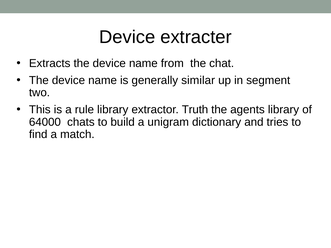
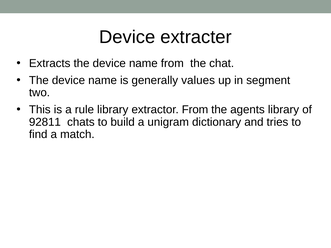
similar: similar -> values (198, 80)
extractor Truth: Truth -> From (195, 110)
64000: 64000 -> 92811 (45, 122)
